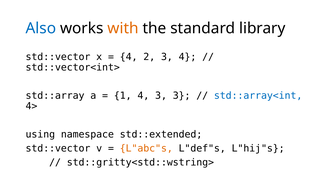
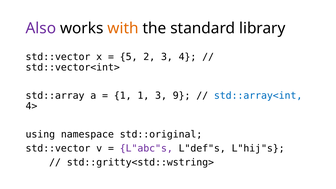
Also colour: blue -> purple (41, 28)
4: 4 -> 5 (129, 57)
1 4: 4 -> 1 (143, 96)
3 3: 3 -> 9 (182, 96)
std::extended: std::extended -> std::original (161, 134)
L"abc"s colour: orange -> purple (146, 148)
